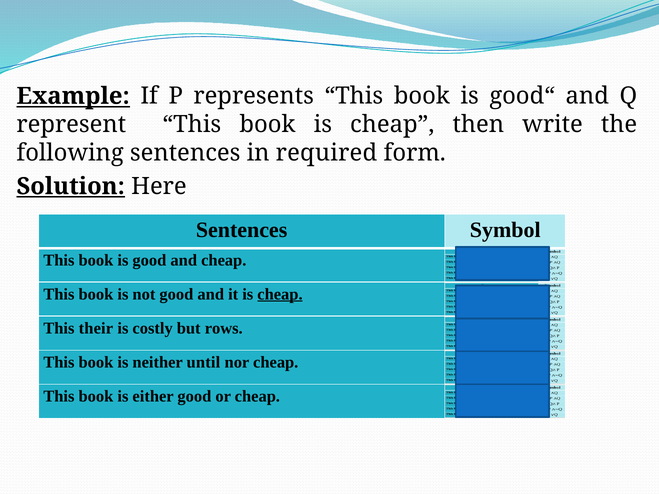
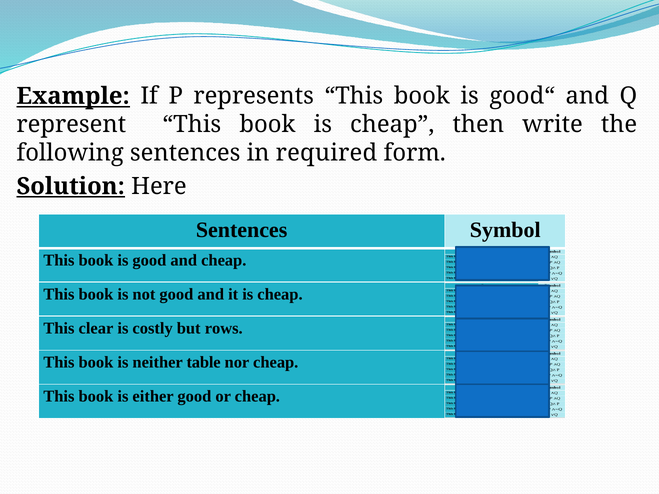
cheap underline: present -> none (280, 294)
their: their -> clear (96, 328)
until: until -> table (204, 362)
